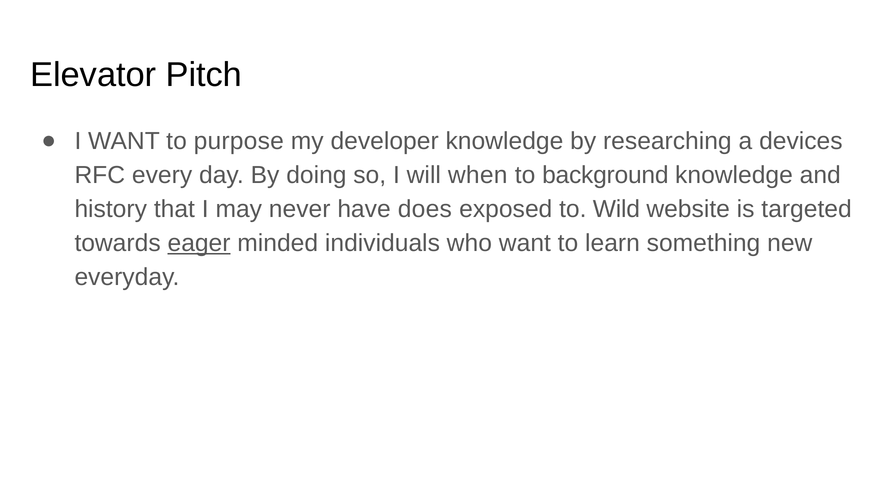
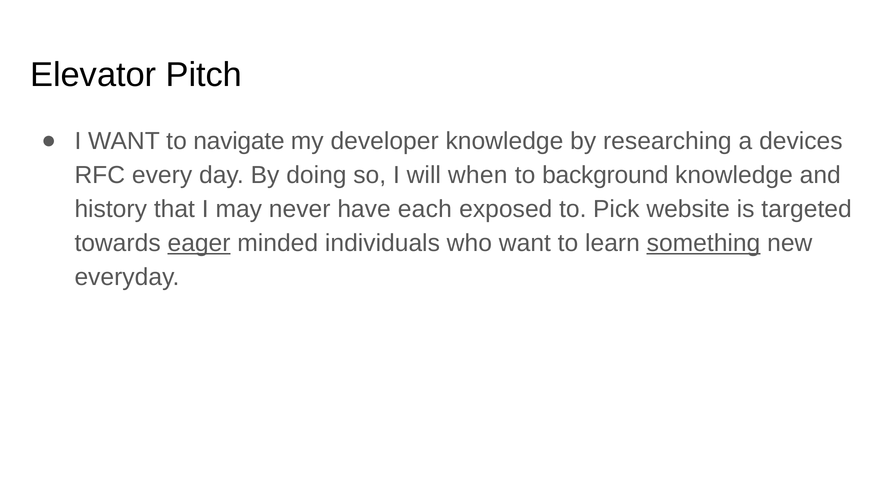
purpose: purpose -> navigate (239, 141)
does: does -> each (425, 209)
Wild: Wild -> Pick (616, 209)
something underline: none -> present (704, 243)
